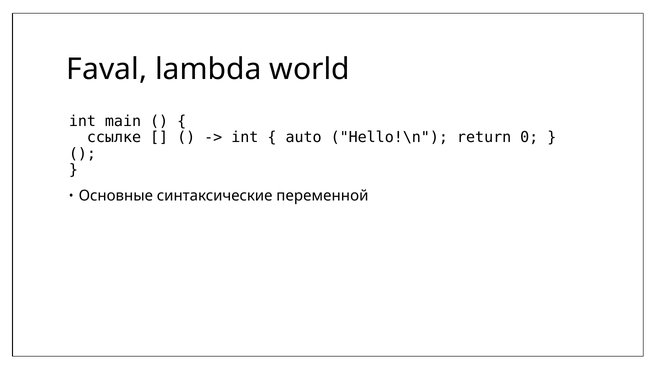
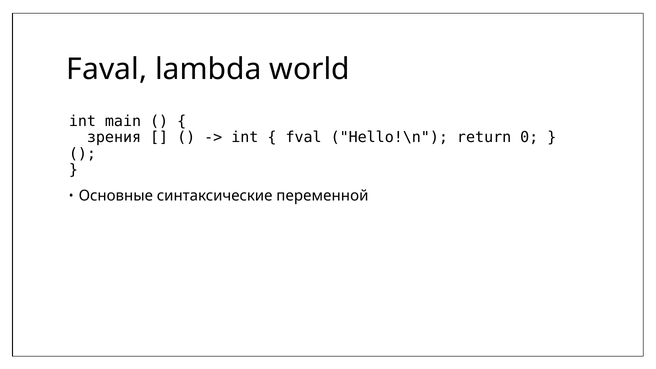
ссылке: ссылке -> зрения (114, 137)
auto: auto -> fval (304, 137)
